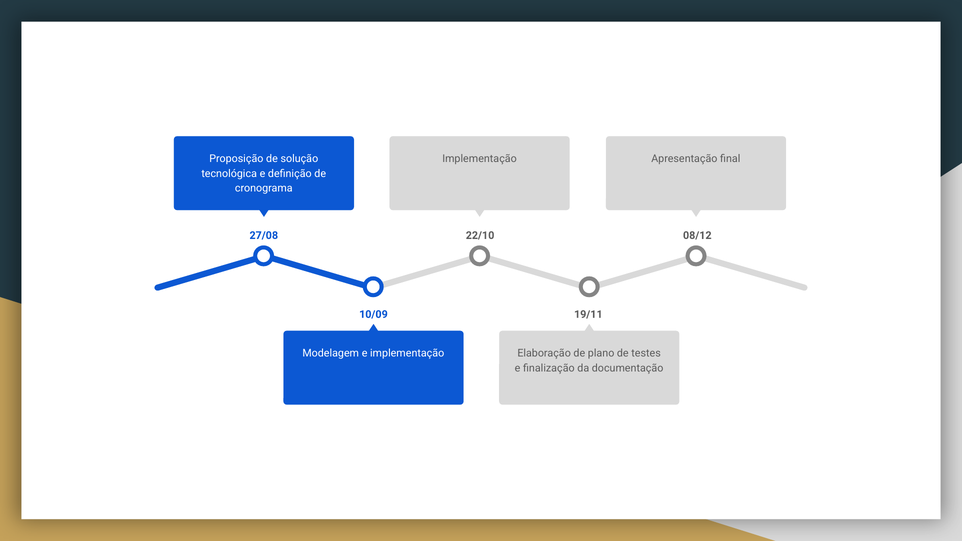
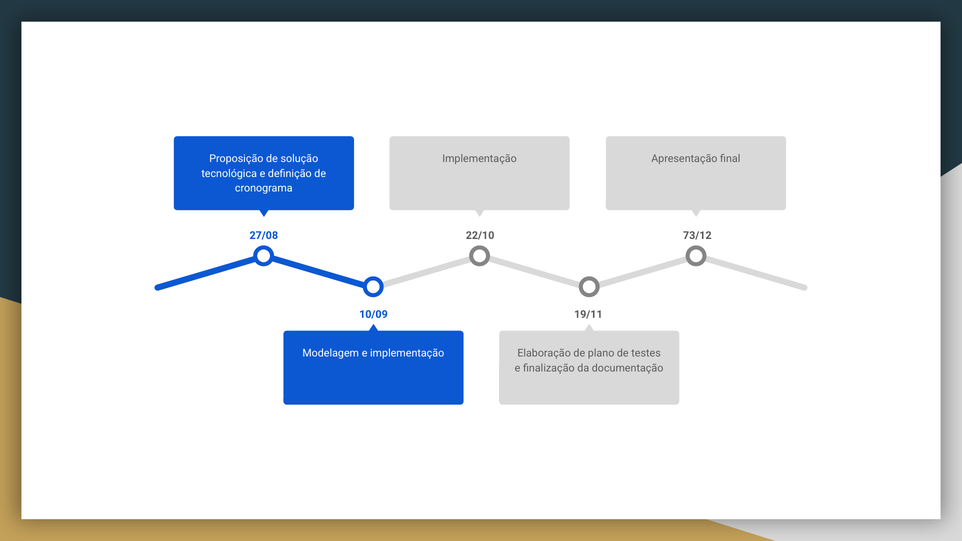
08/12: 08/12 -> 73/12 (697, 235)
